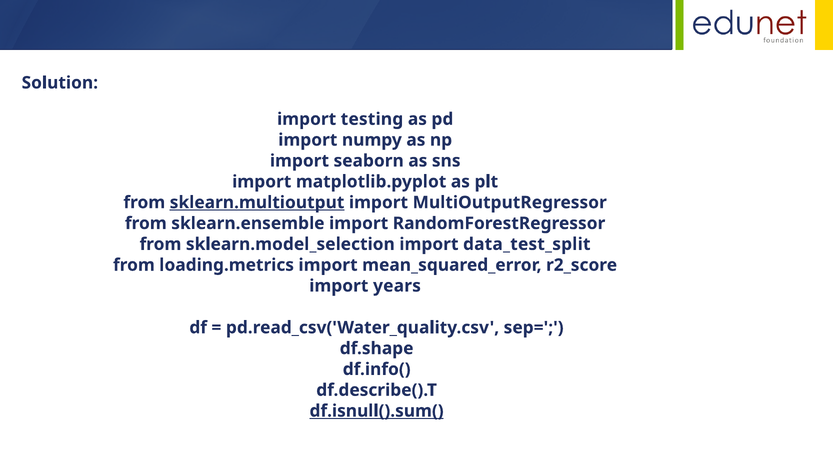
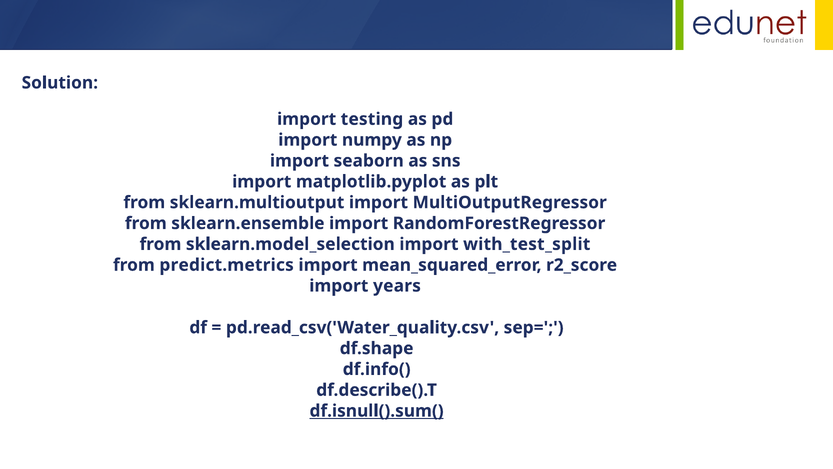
sklearn.multioutput underline: present -> none (257, 202)
data_test_split: data_test_split -> with_test_split (527, 244)
loading.metrics: loading.metrics -> predict.metrics (227, 265)
